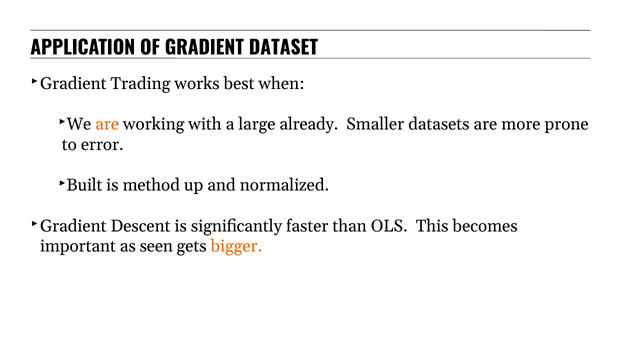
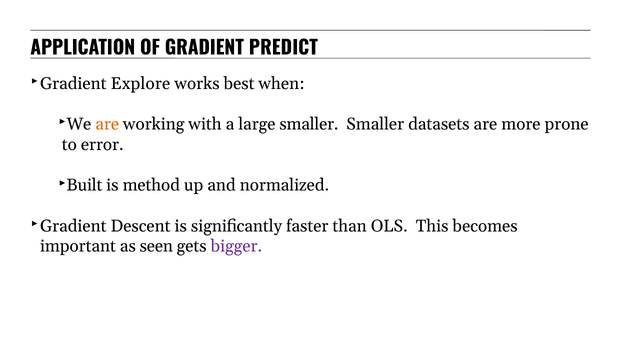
DATASET: DATASET -> PREDICT (283, 48)
Trading: Trading -> Explore (140, 84)
large already: already -> smaller (309, 124)
bigger colour: orange -> purple (236, 247)
